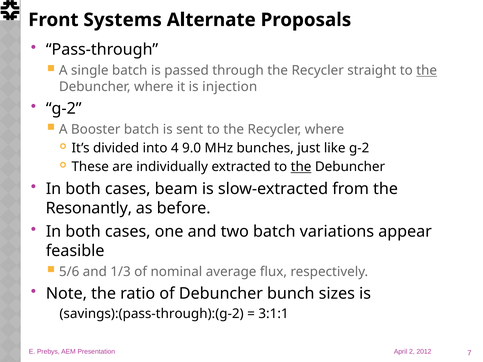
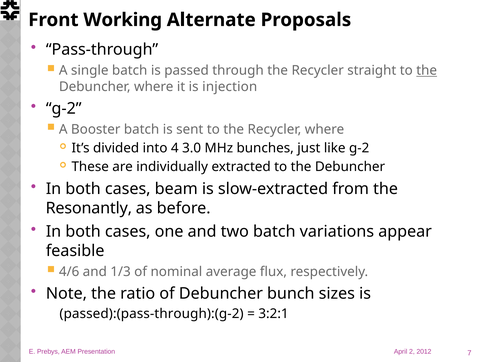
Systems: Systems -> Working (123, 20)
9.0: 9.0 -> 3.0 (192, 148)
the underline: present -> none (301, 167)
5/6: 5/6 -> 4/6 (69, 272)
savings):(pass-through):(g-2: savings):(pass-through):(g-2 -> passed):(pass-through):(g-2 (152, 314)
3:1:1: 3:1:1 -> 3:2:1 (273, 314)
